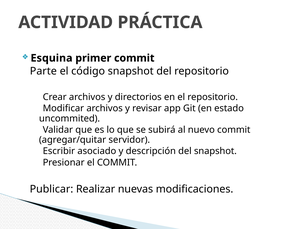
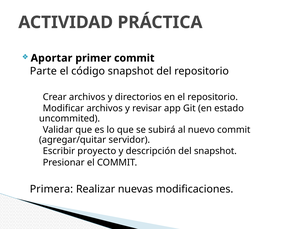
Esquina: Esquina -> Aportar (52, 58)
asociado: asociado -> proyecto (97, 151)
Publicar: Publicar -> Primera (51, 189)
